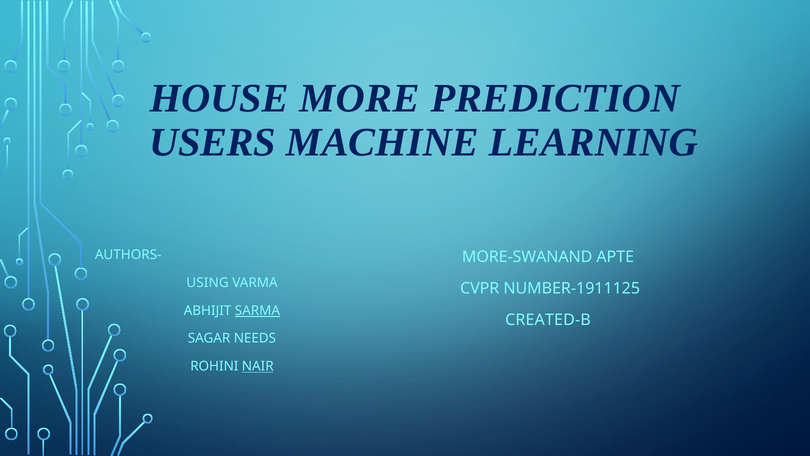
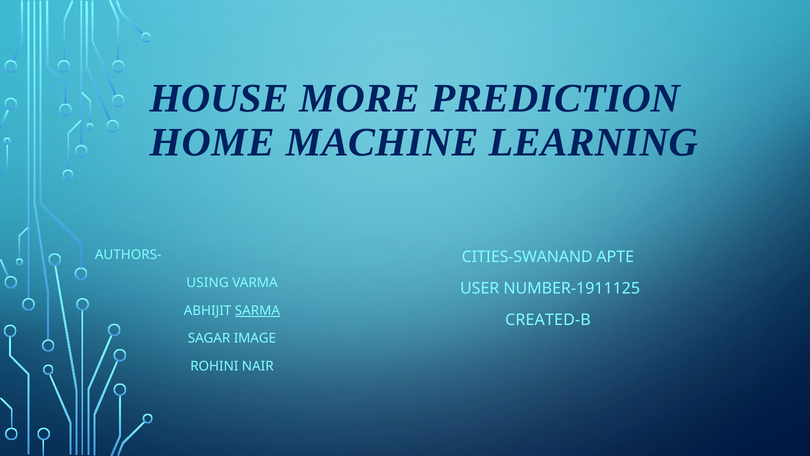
USERS: USERS -> HOME (212, 142)
MORE-SWANAND: MORE-SWANAND -> CITIES-SWANAND (527, 257)
CVPR: CVPR -> USER (480, 288)
NEEDS: NEEDS -> IMAGE (255, 338)
NAIR underline: present -> none (258, 366)
